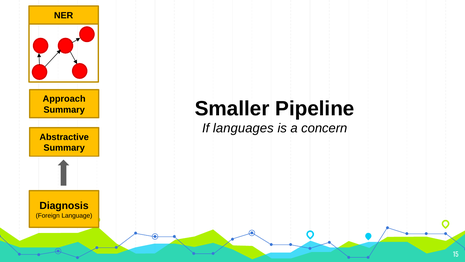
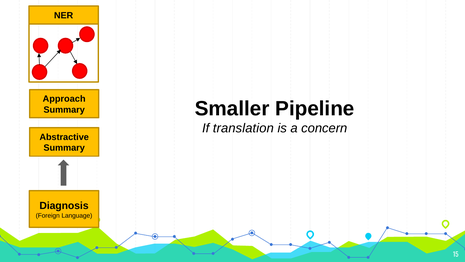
languages: languages -> translation (243, 128)
